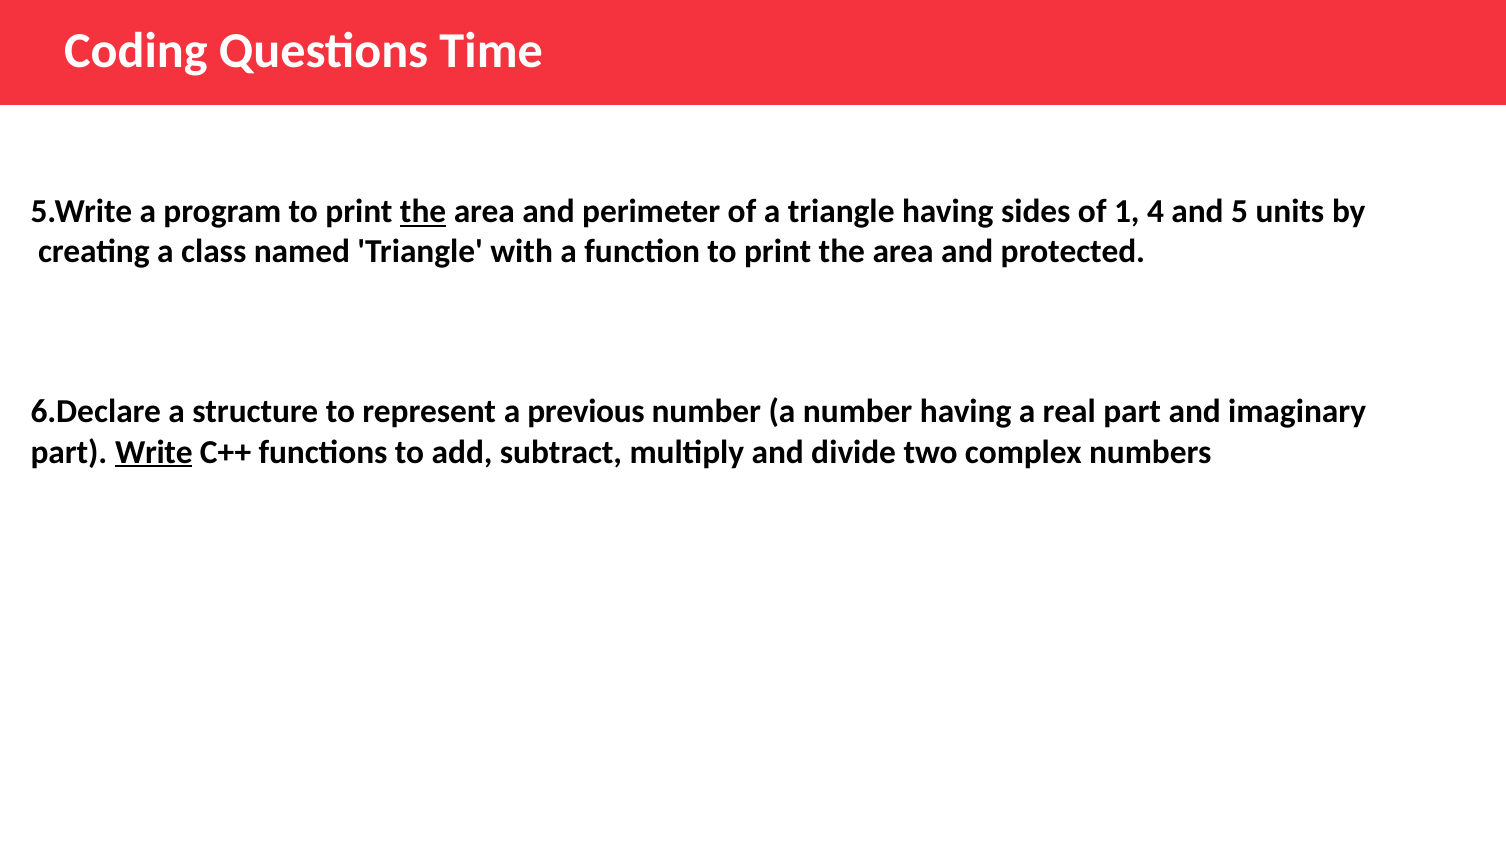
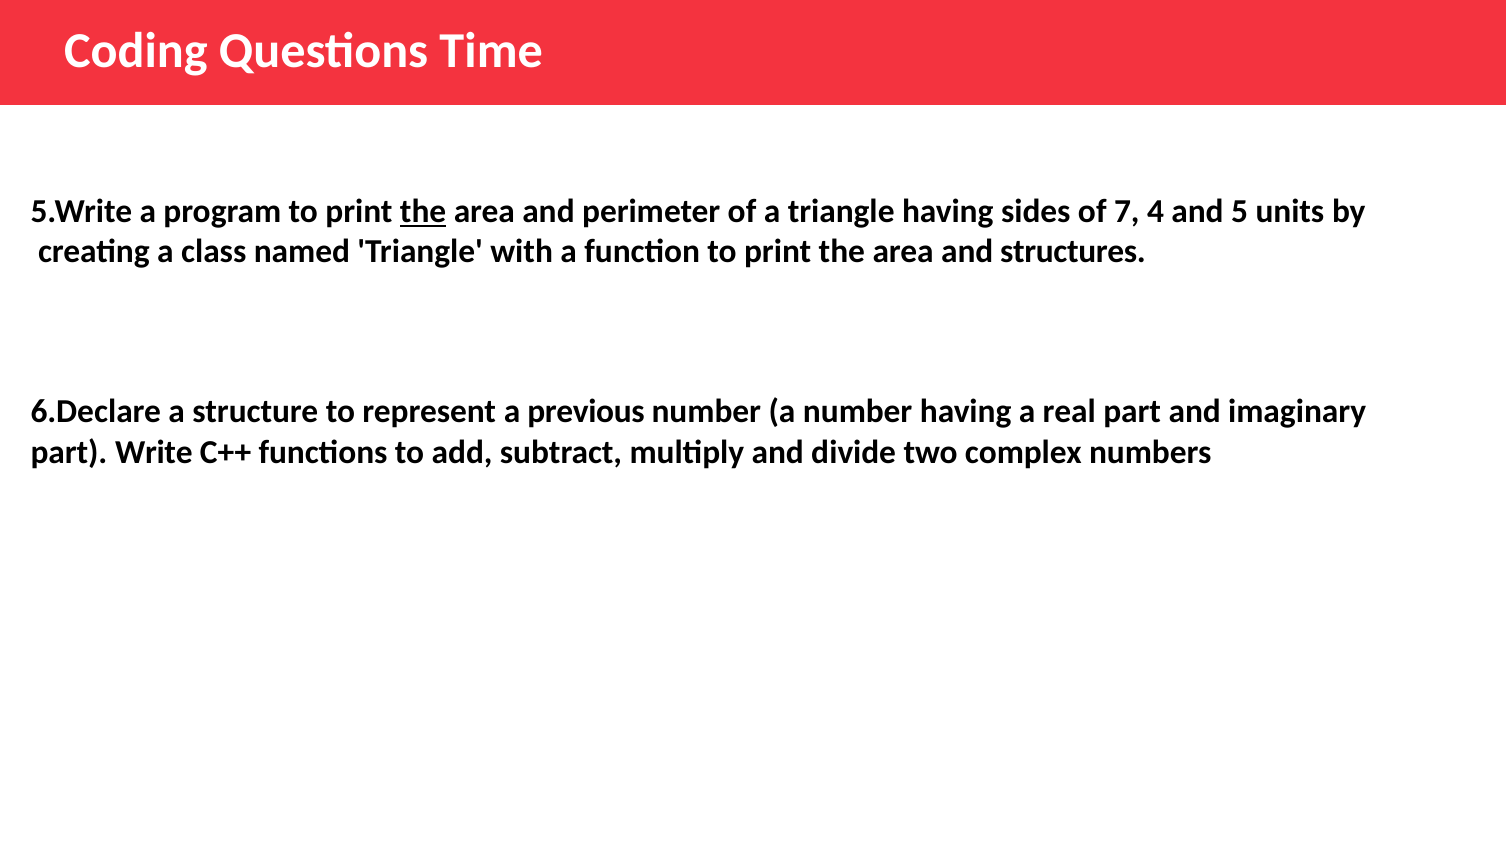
1: 1 -> 7 (1127, 211)
protected: protected -> structures (1073, 251)
Write underline: present -> none (154, 452)
